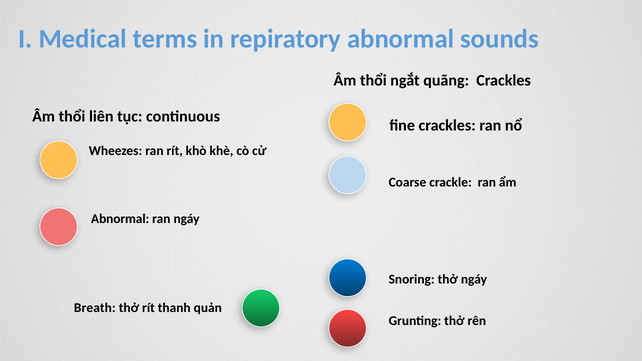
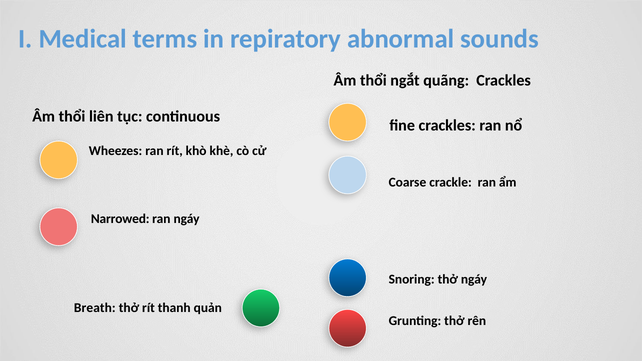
Abnormal: Abnormal -> Narrowed (120, 219)
